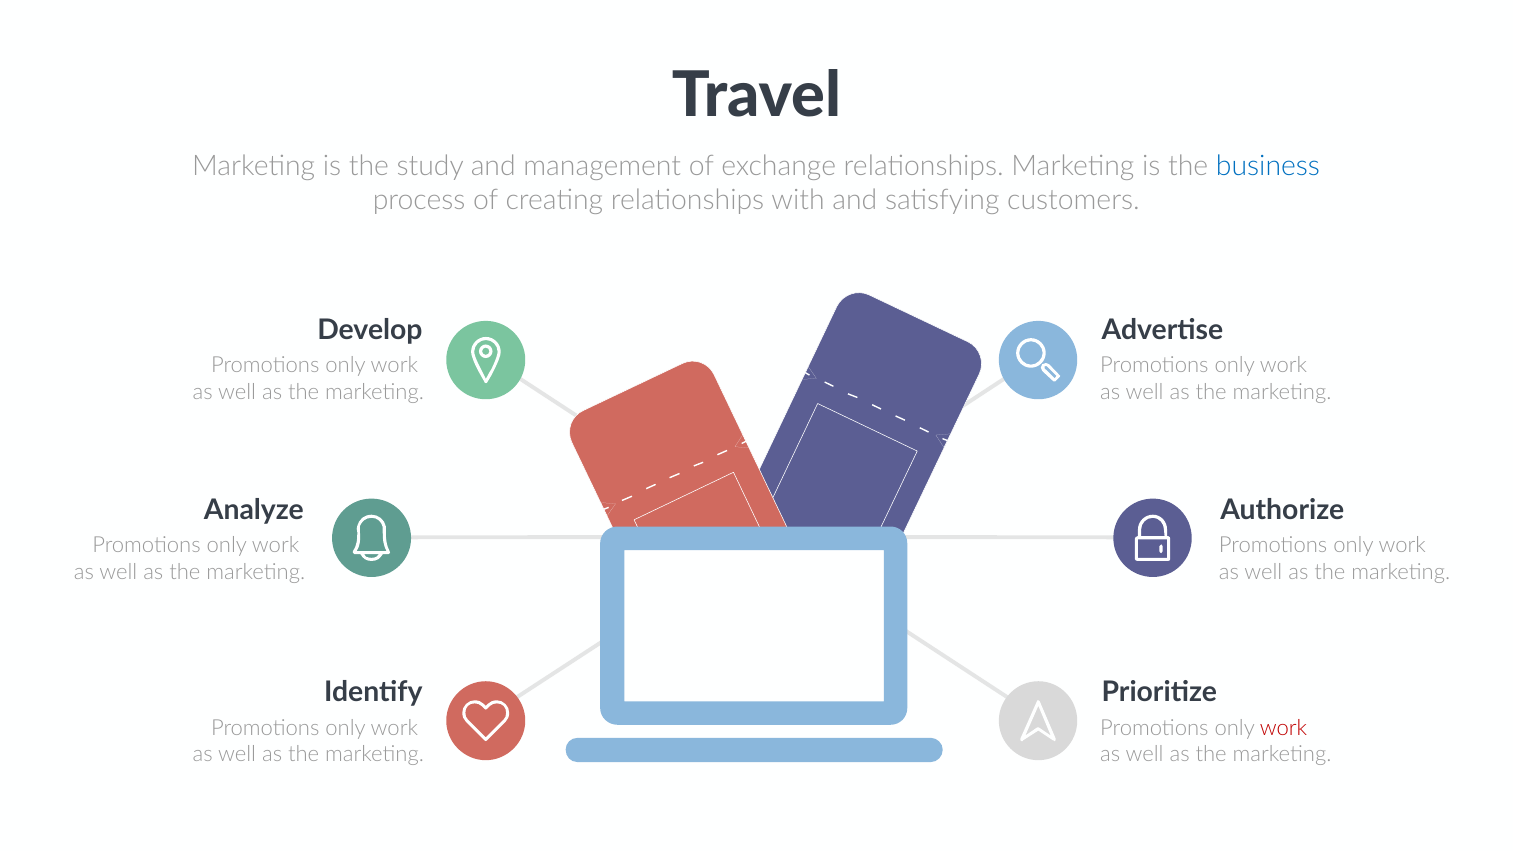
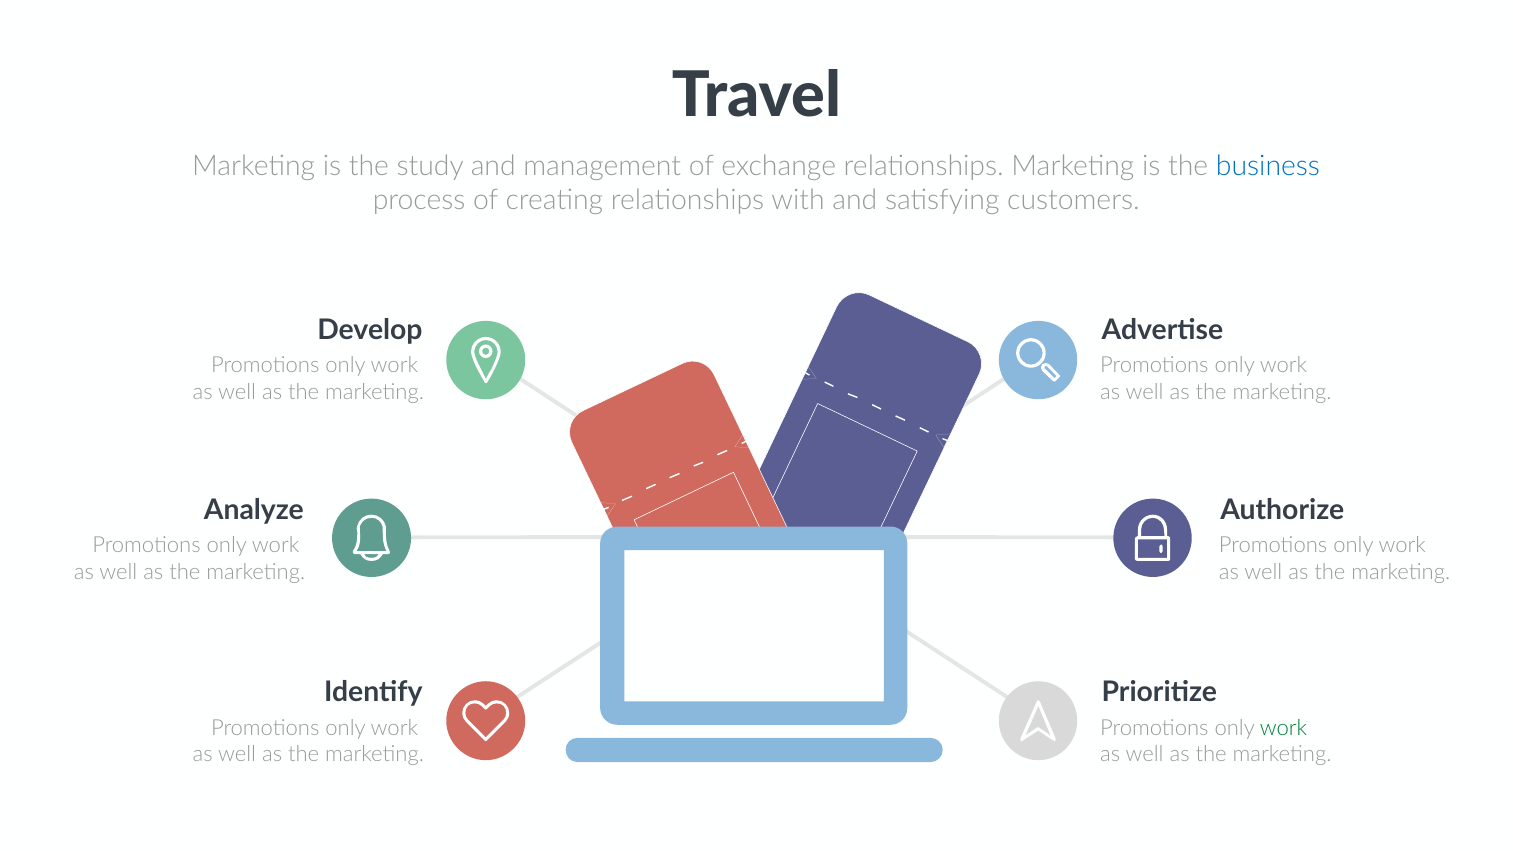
work colour: red -> green (1284, 728)
